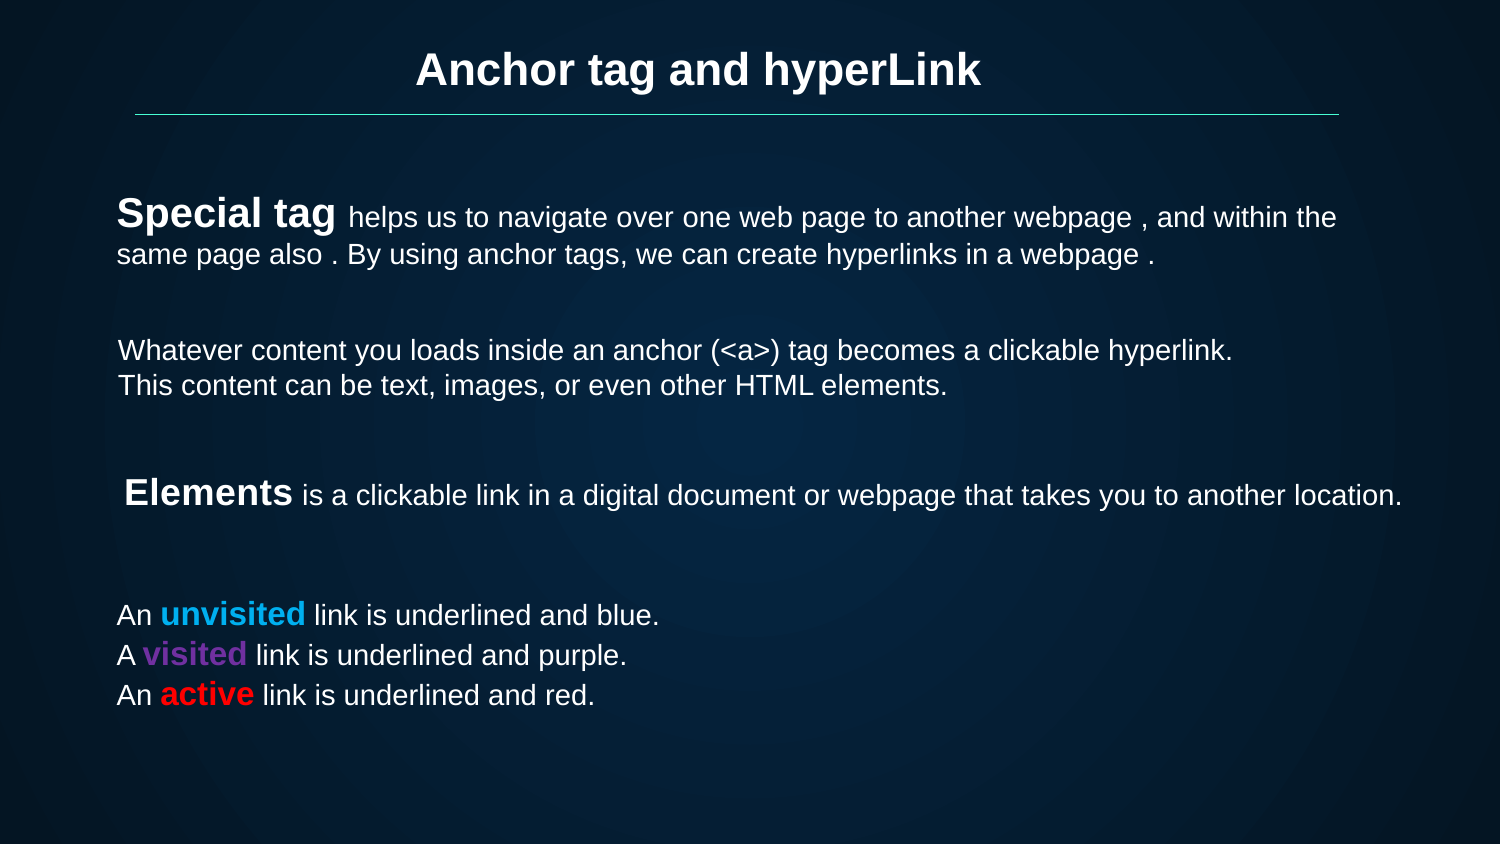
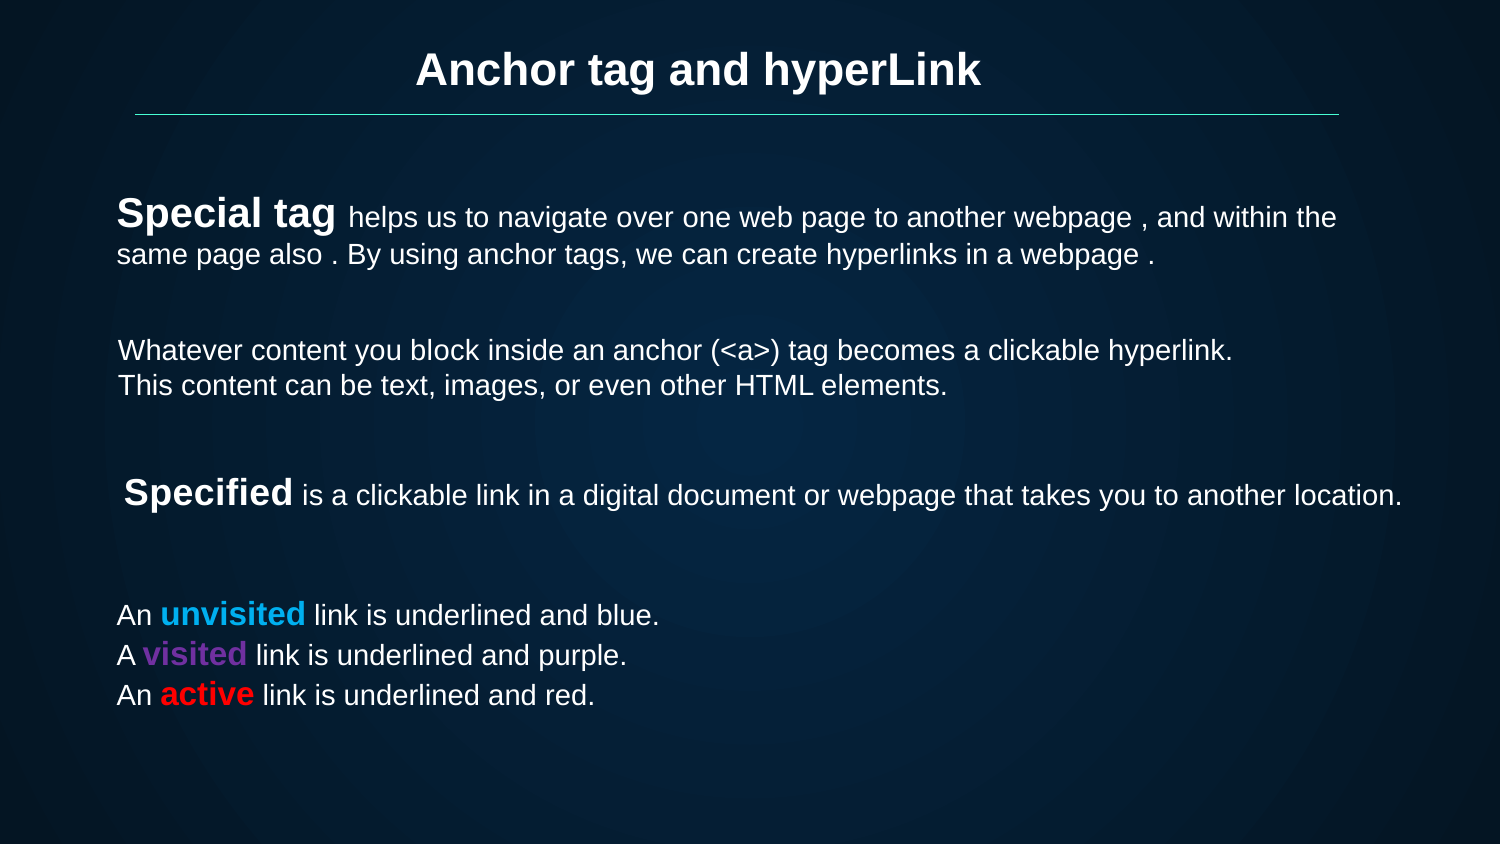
loads: loads -> block (445, 350)
Elements: Elements -> Specified (209, 493)
